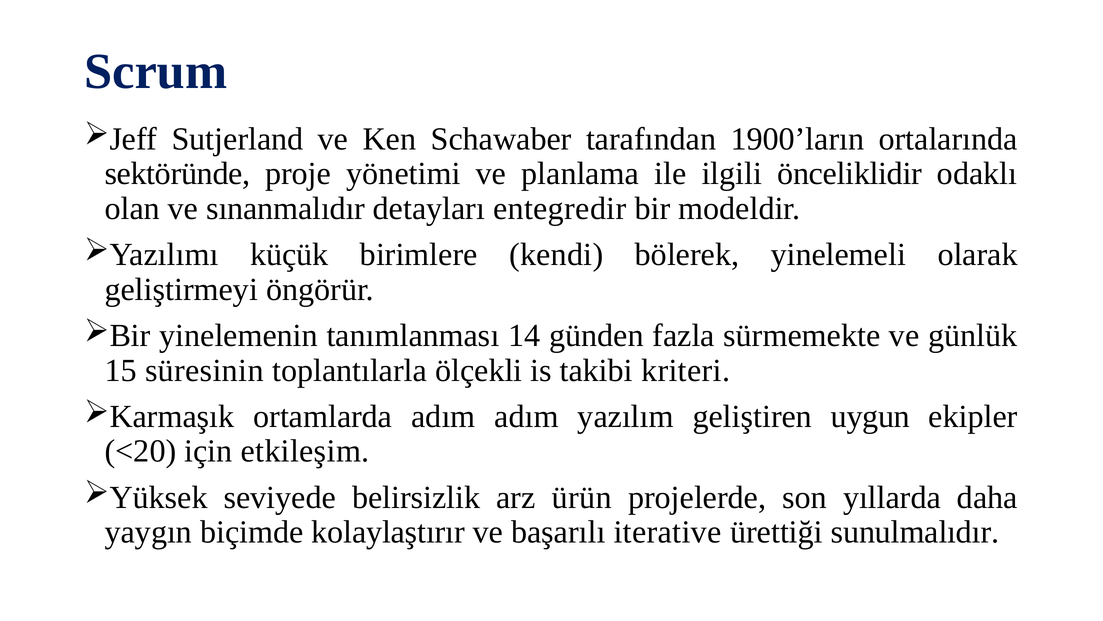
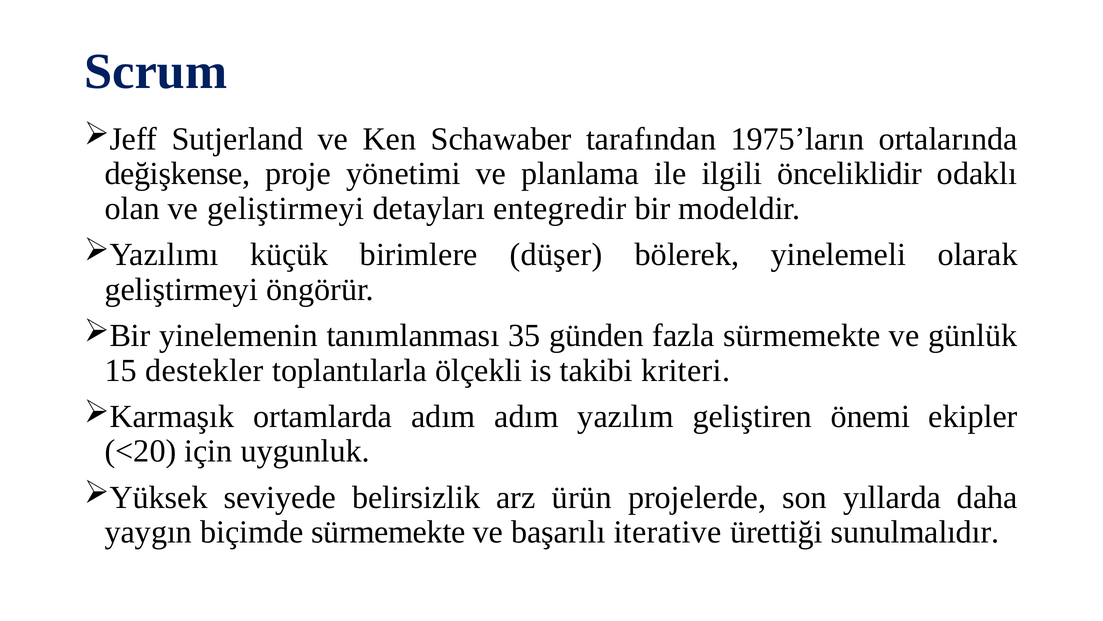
1900’ların: 1900’ların -> 1975’ların (797, 139)
sektöründe: sektöründe -> değişkense (177, 174)
ve sınanmalıdır: sınanmalıdır -> geliştirmeyi (286, 208)
kendi: kendi -> düşer (556, 254)
14: 14 -> 35 (524, 335)
süresinin: süresinin -> destekler (204, 370)
uygun: uygun -> önemi (870, 416)
etkileşim: etkileşim -> uygunluk (305, 451)
biçimde kolaylaştırır: kolaylaştırır -> sürmemekte (388, 532)
